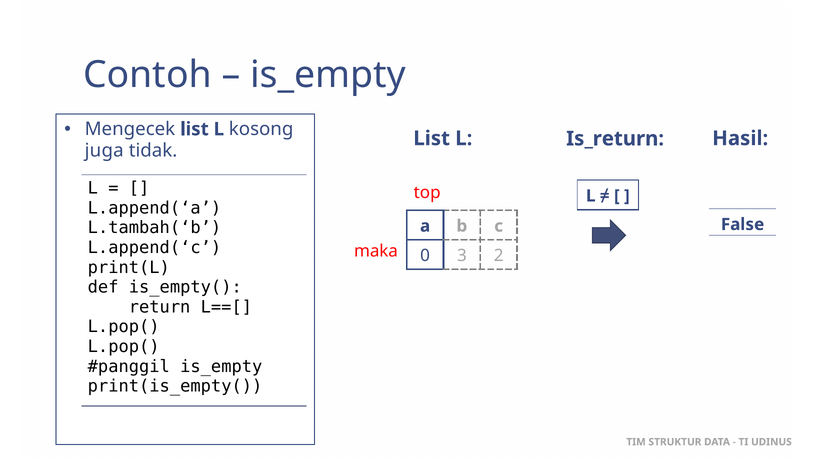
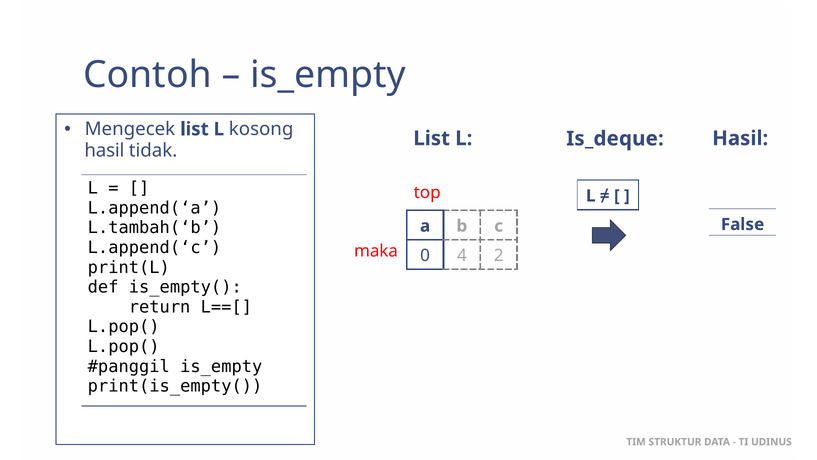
Is_return: Is_return -> Is_deque (615, 139)
juga: juga -> hasil (104, 150)
3: 3 -> 4 (462, 255)
